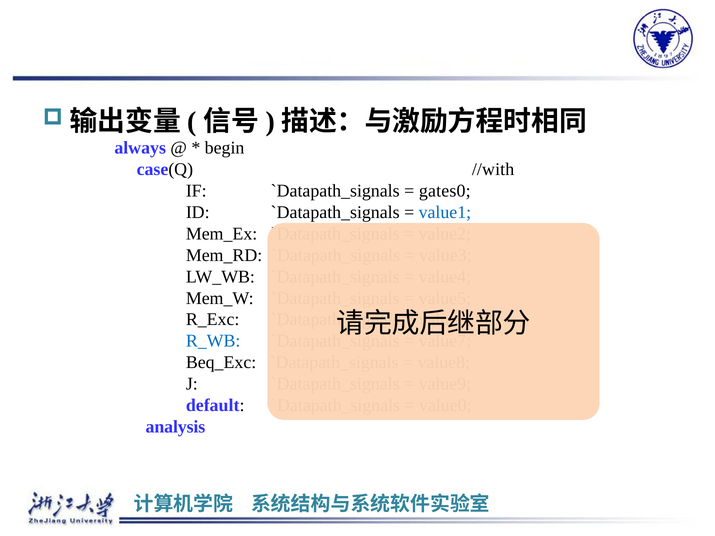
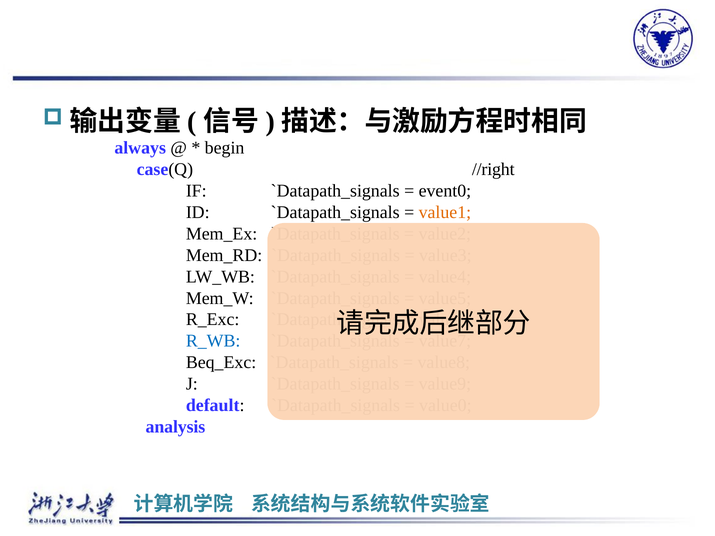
//with: //with -> //right (493, 170)
gates0: gates0 -> event0 (445, 191)
value1 colour: blue -> orange (445, 212)
